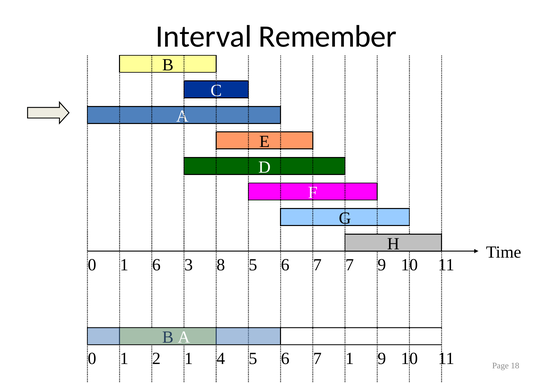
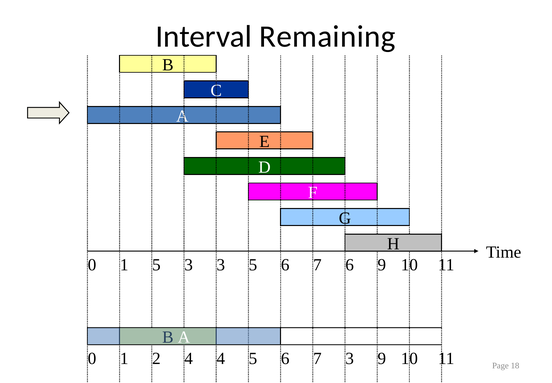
Remember: Remember -> Remaining (327, 37)
1 6: 6 -> 5 (156, 265)
3 8: 8 -> 3 (221, 265)
7 7: 7 -> 6 (350, 265)
2 1: 1 -> 4 (189, 358)
7 1: 1 -> 3 (350, 358)
